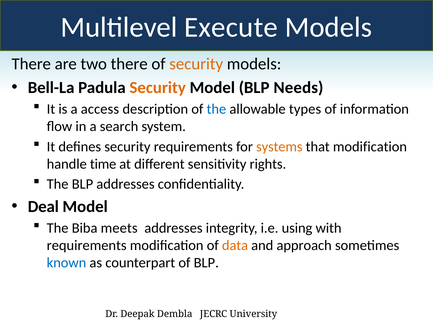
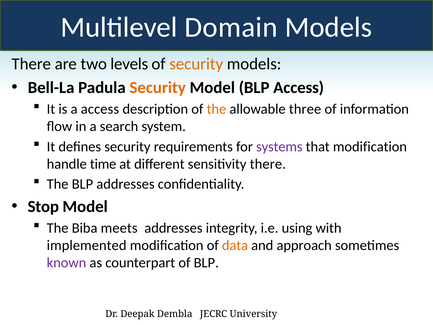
Execute: Execute -> Domain (231, 27)
two there: there -> levels (129, 64)
BLP Needs: Needs -> Access (299, 88)
the colour: blue -> orange (216, 109)
types: types -> three (305, 109)
systems colour: orange -> purple (279, 147)
sensitivity rights: rights -> there (268, 164)
Deal: Deal -> Stop (43, 206)
requirements: requirements -> implemented (87, 245)
known colour: blue -> purple (67, 263)
